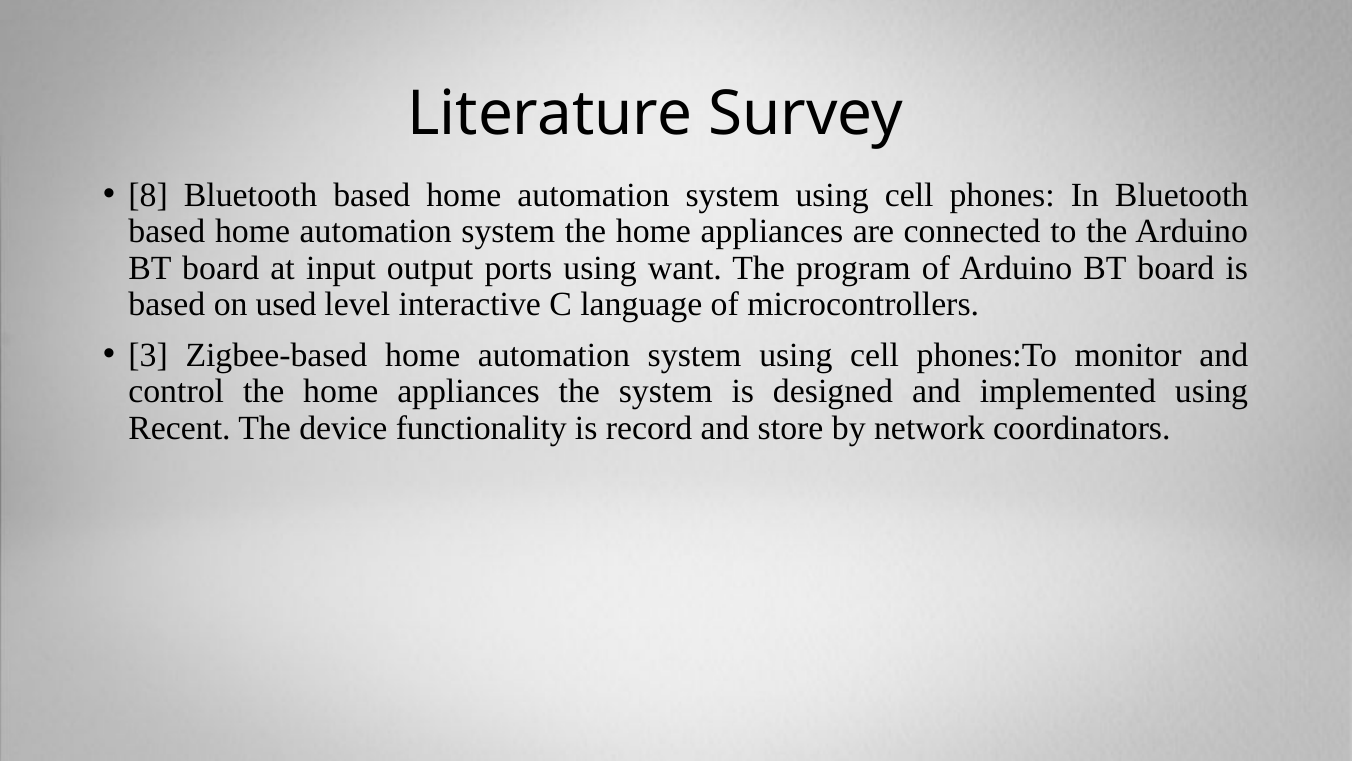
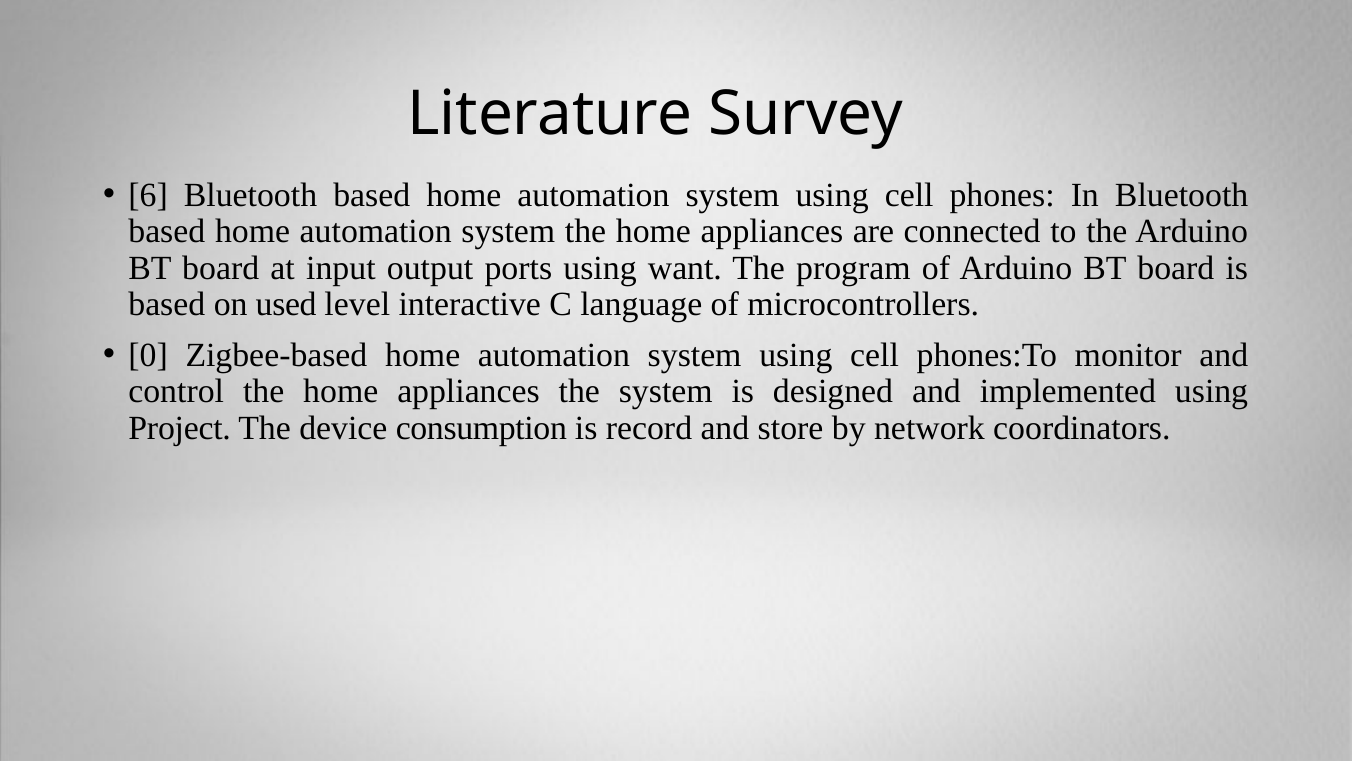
8: 8 -> 6 (148, 195)
3: 3 -> 0 (148, 355)
Recent: Recent -> Project (180, 428)
functionality: functionality -> consumption (481, 428)
